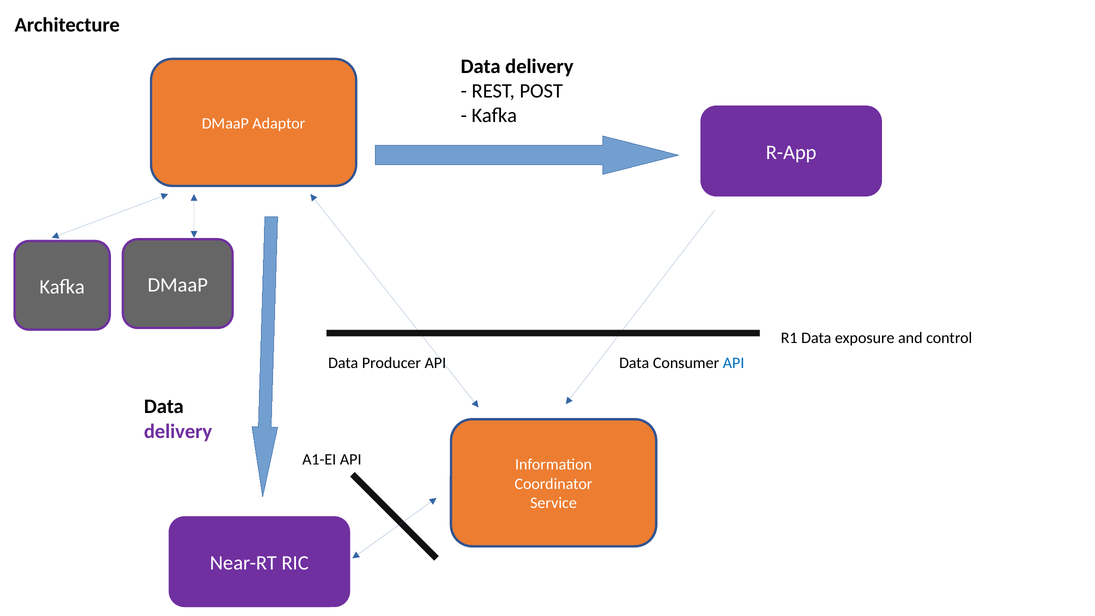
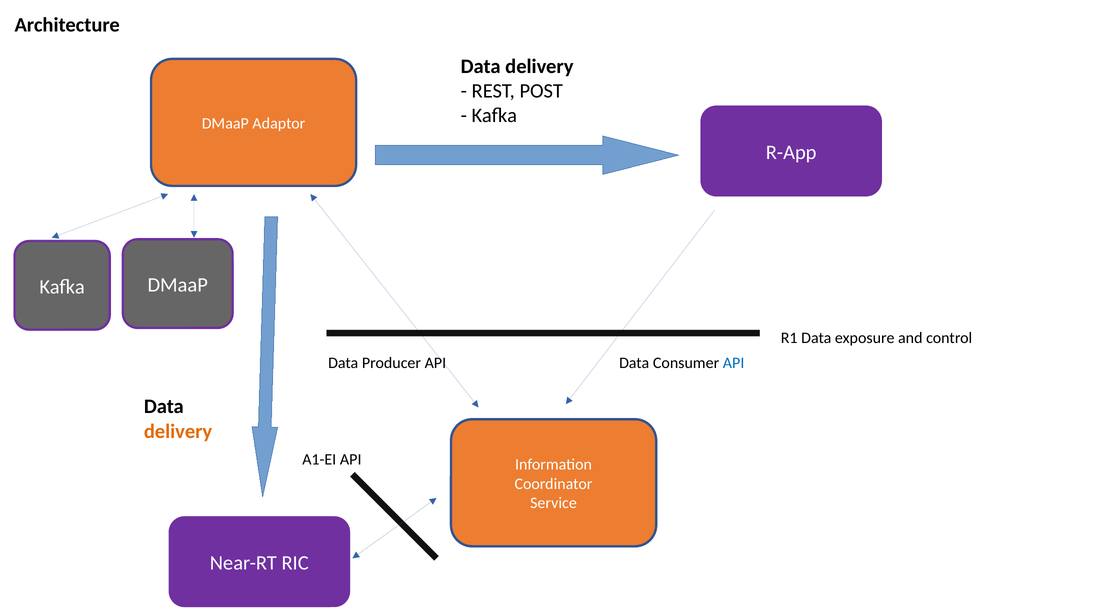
delivery colour: purple -> orange (178, 431)
